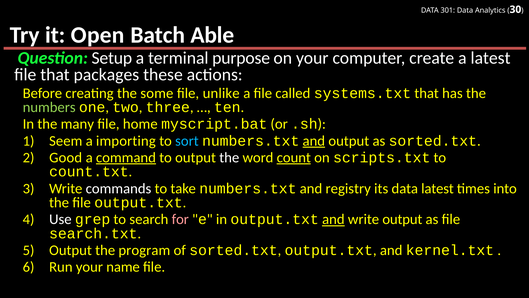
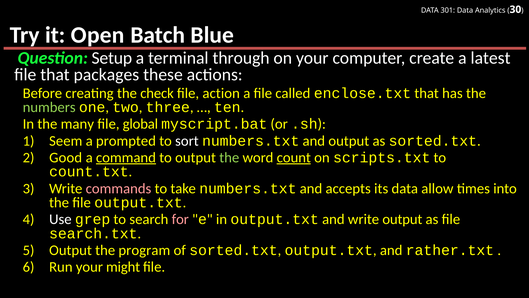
Able: Able -> Blue (212, 35)
purpose: purpose -> through (241, 58)
some: some -> check (157, 93)
unlike: unlike -> action (221, 93)
systems.txt: systems.txt -> enclose.txt (363, 93)
home: home -> global (140, 124)
importing: importing -> prompted (126, 141)
sort colour: light blue -> white (187, 141)
and underline: present -> none (314, 141)
the colour: white -> light green (229, 157)
commands colour: white -> pink (119, 188)
registry: registry -> accepts (348, 188)
data latest: latest -> allow (437, 188)
and underline: present -> none (333, 219)
kernel.txt: kernel.txt -> rather.txt (450, 250)
name: name -> might (123, 267)
